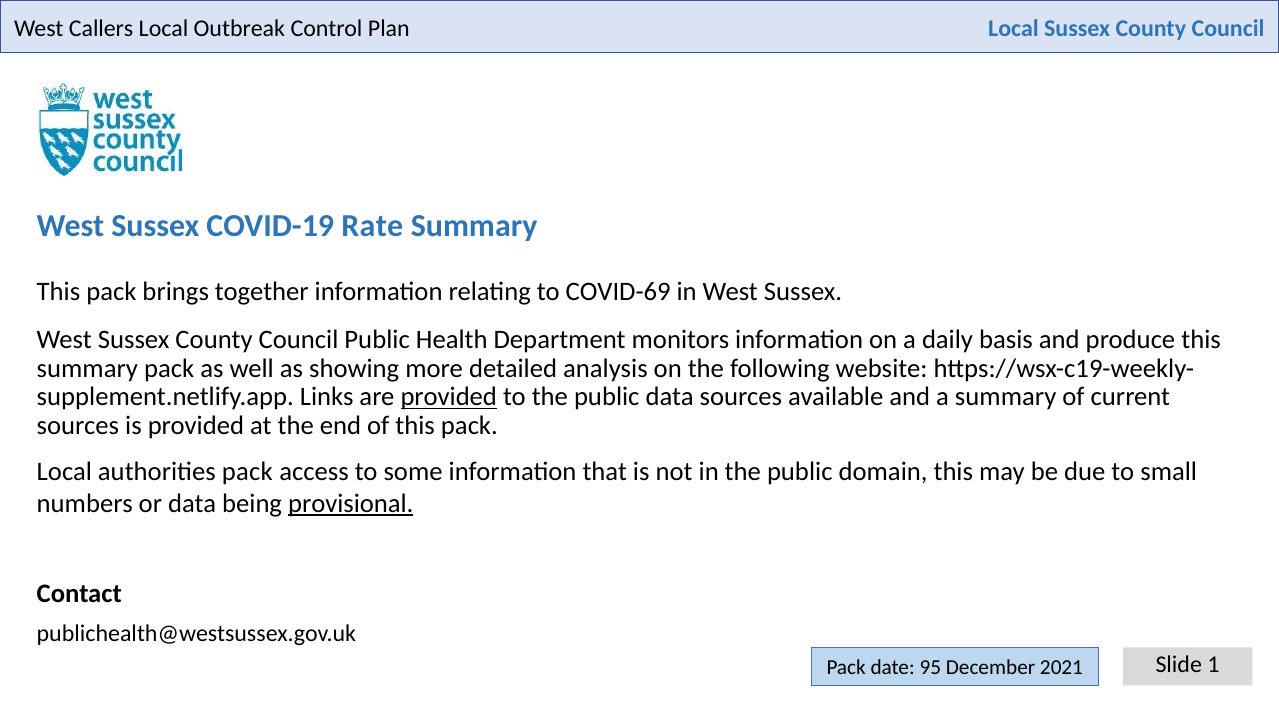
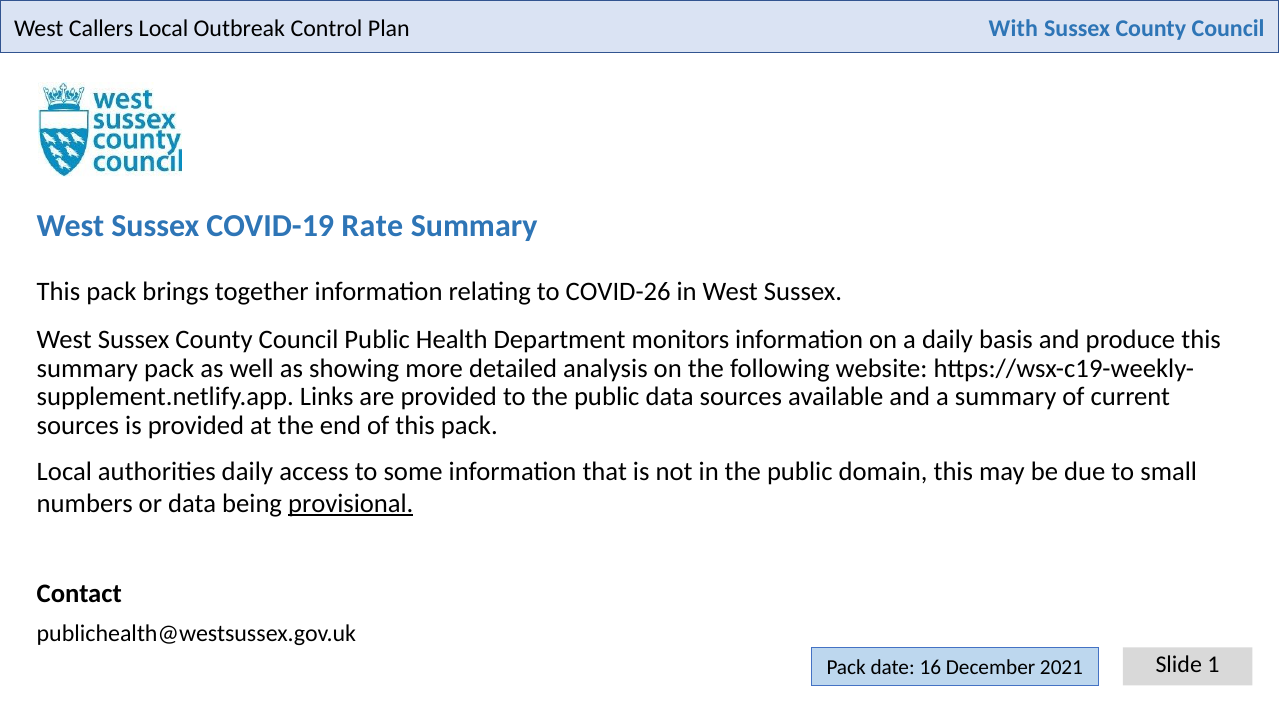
Local: Local -> With (1013, 29)
COVID-69: COVID-69 -> COVID-26 (618, 292)
provided underline: present -> none (449, 397)
authorities pack: pack -> daily (247, 472)
95: 95 -> 16 (930, 668)
